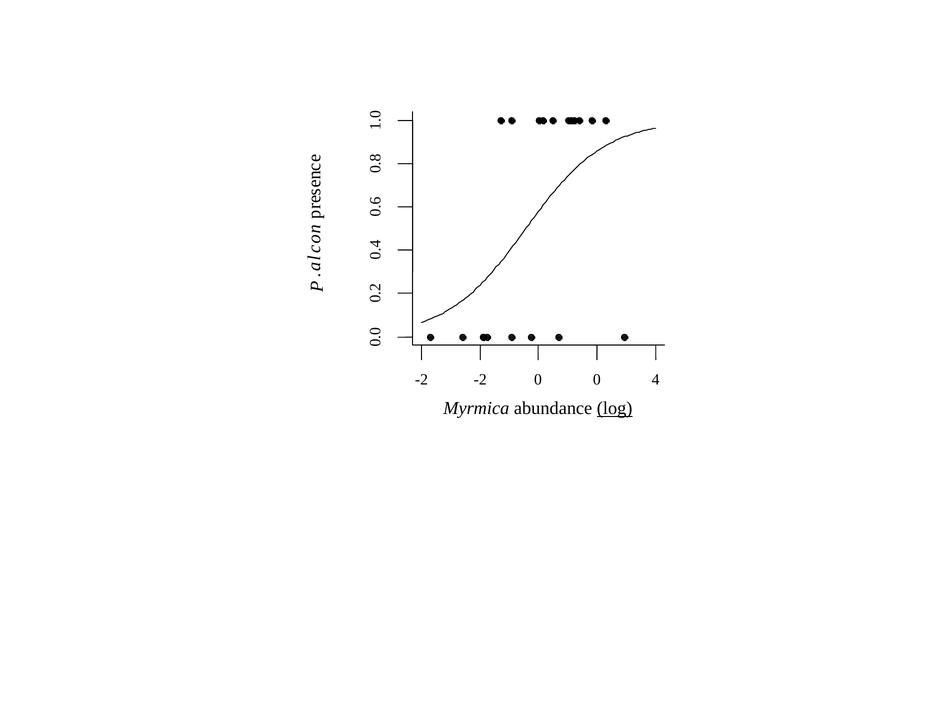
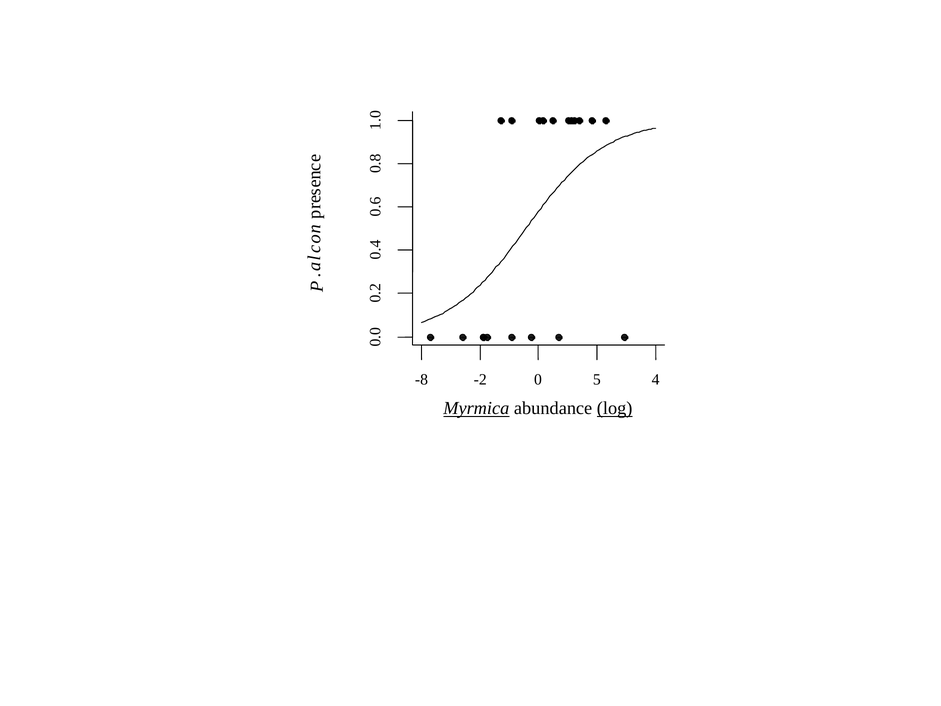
-2: -2 -> -8 (421, 380)
-2 0 0: 0 -> 5 (597, 380)
Myrmica underline: none -> present (476, 408)
